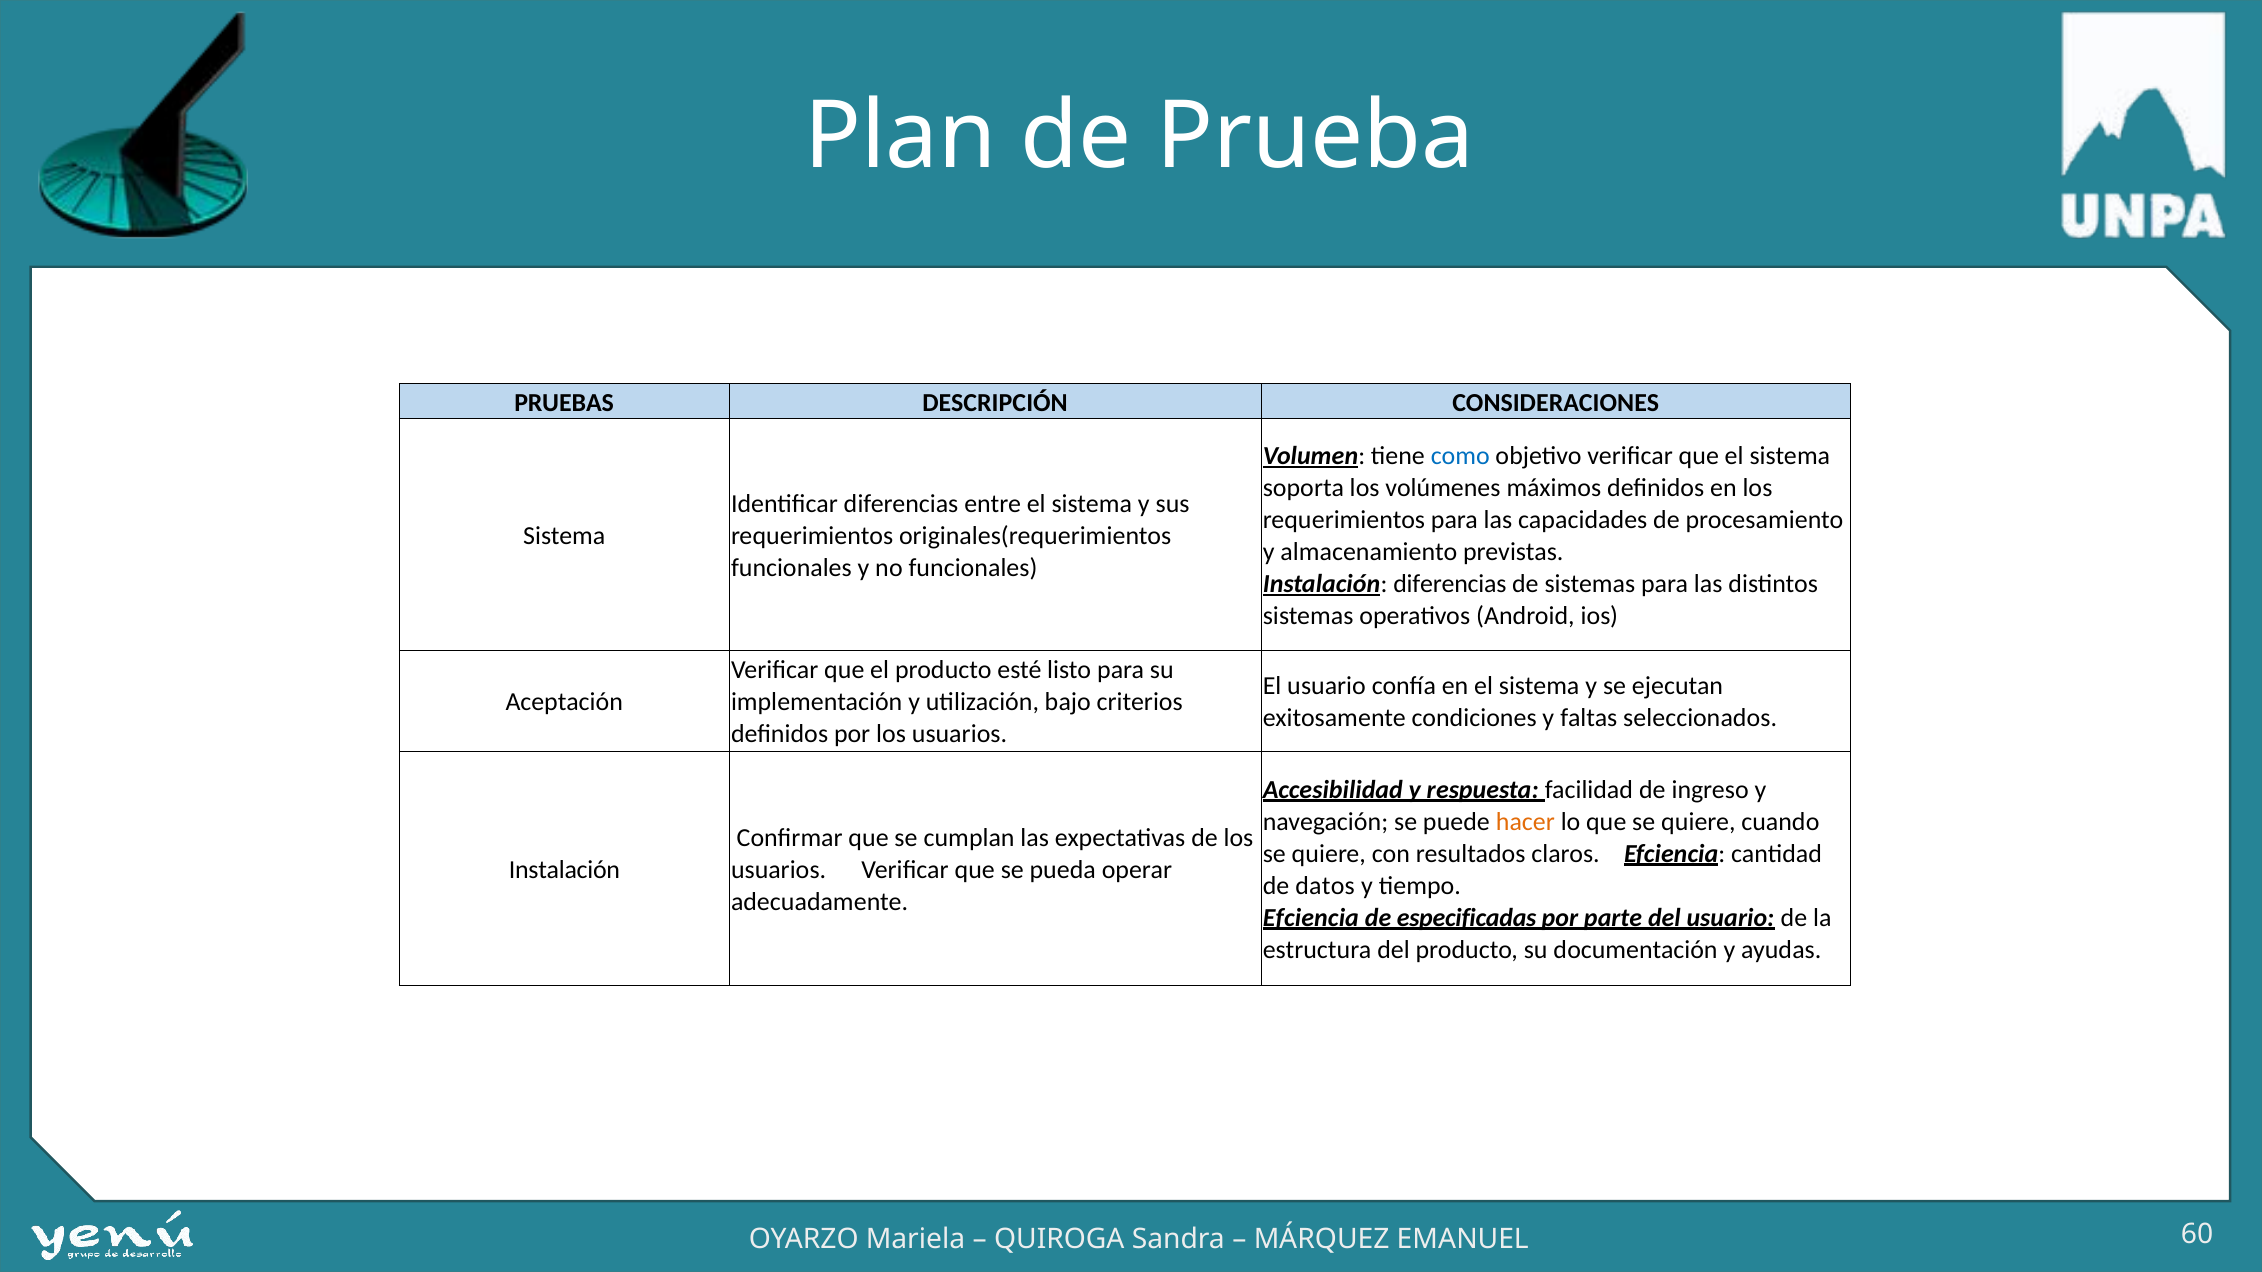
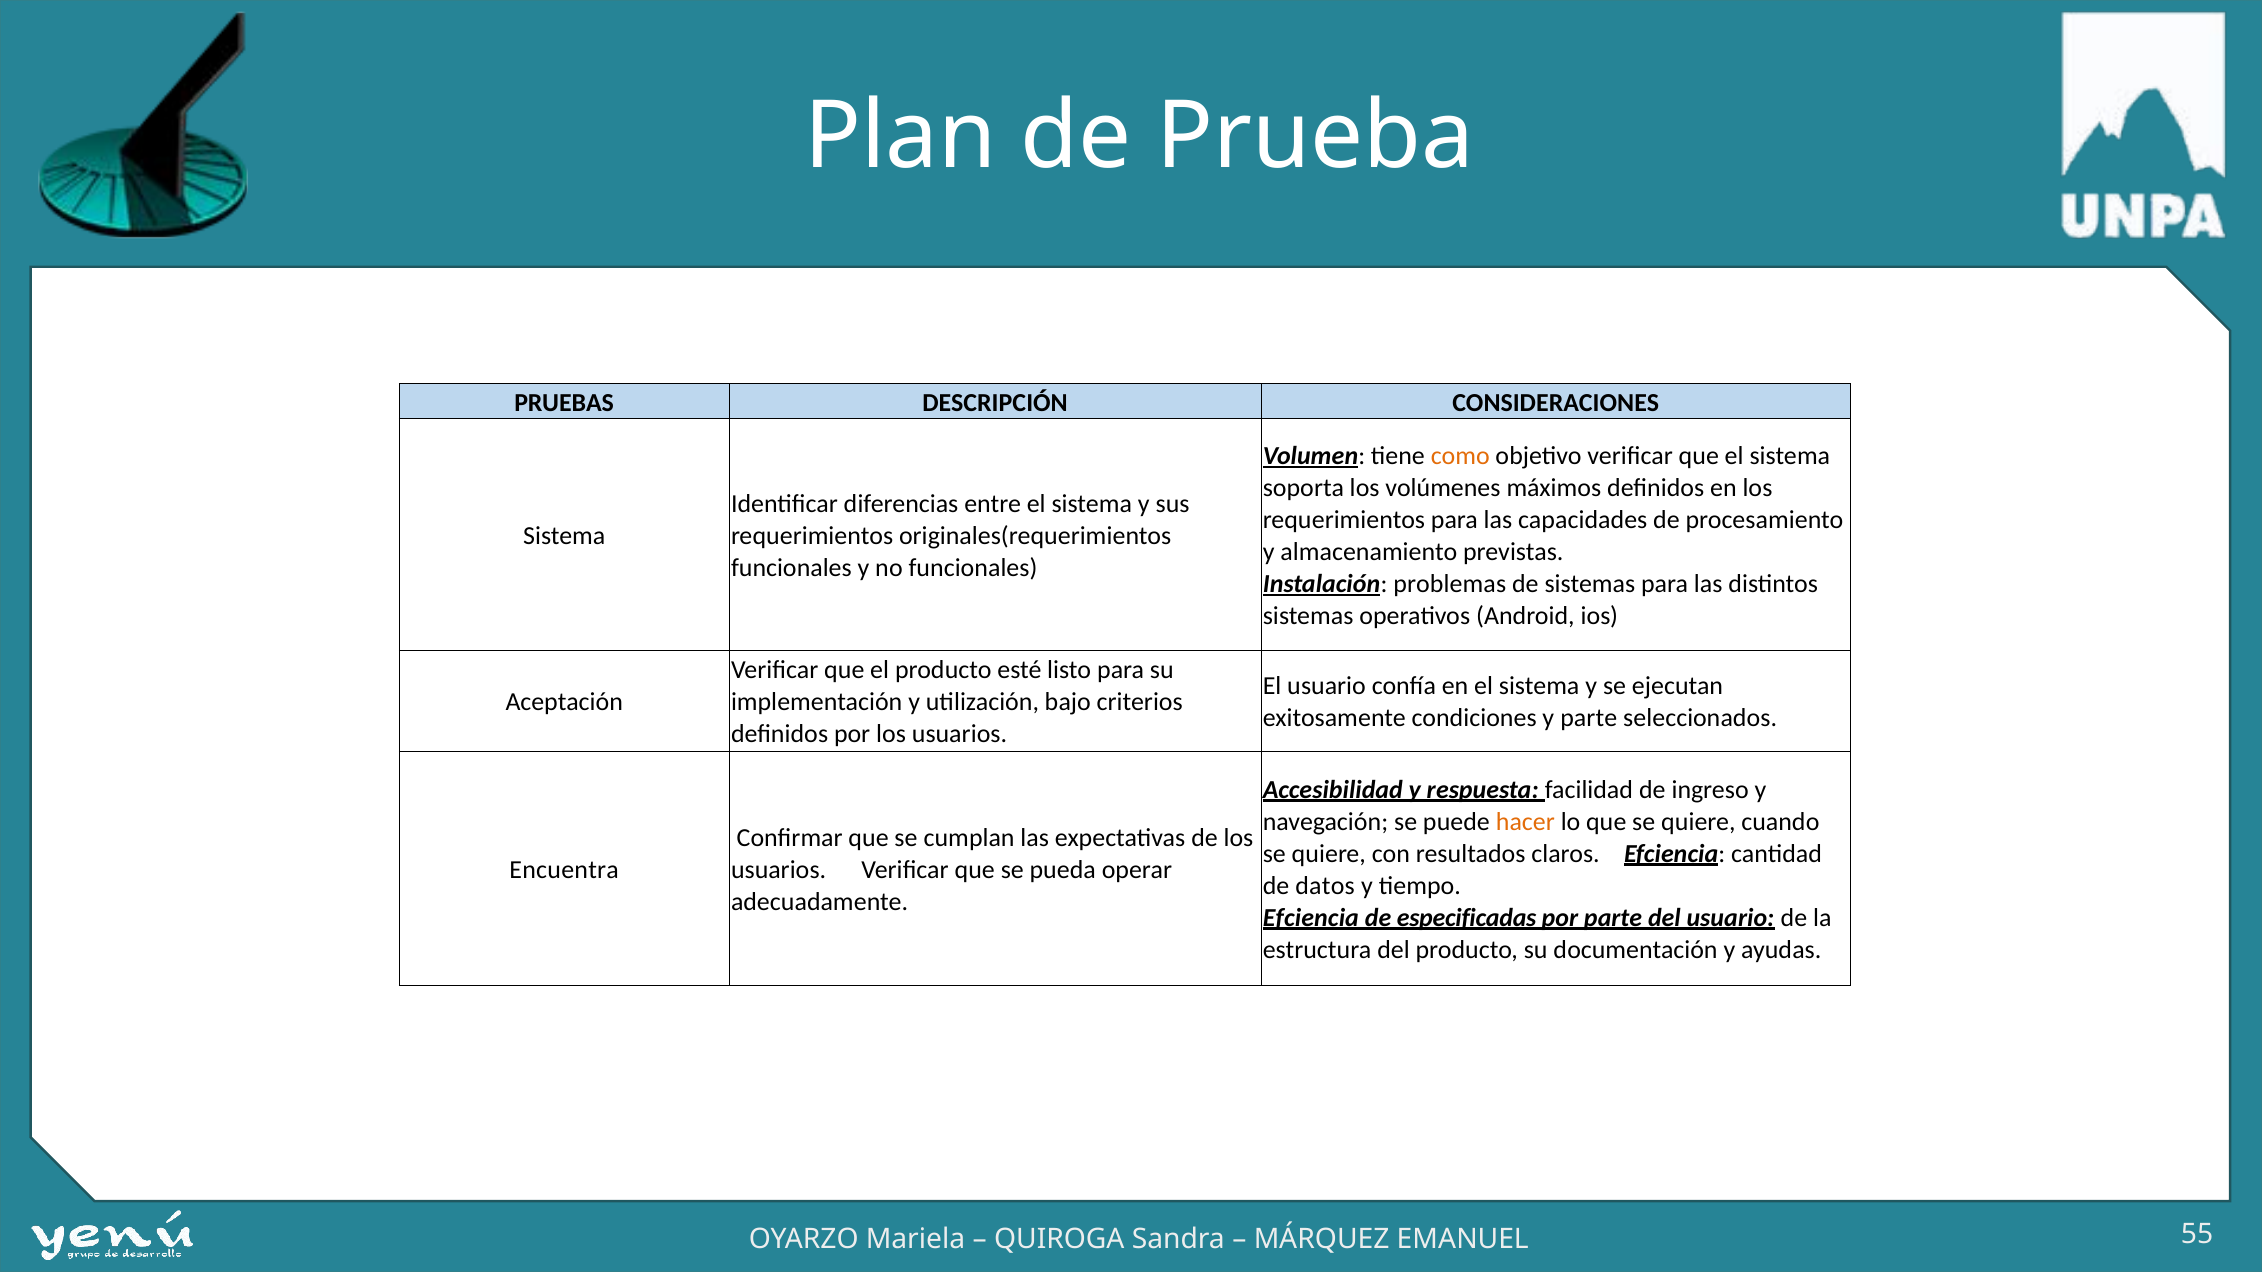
como colour: blue -> orange (1460, 456)
Instalación diferencias: diferencias -> problemas (1450, 584)
y faltas: faltas -> parte (1589, 718)
Instalación: Instalación -> Encuentra (564, 870)
60: 60 -> 55 (2197, 1234)
